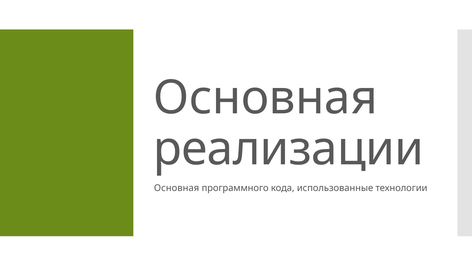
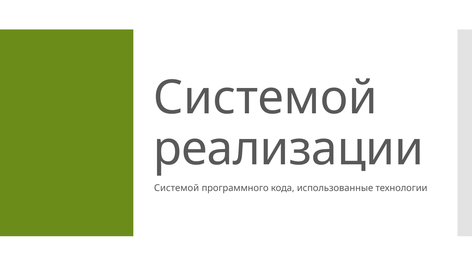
Основная: Основная -> Системой (265, 98)
Основная: Основная -> Системой (177, 188)
